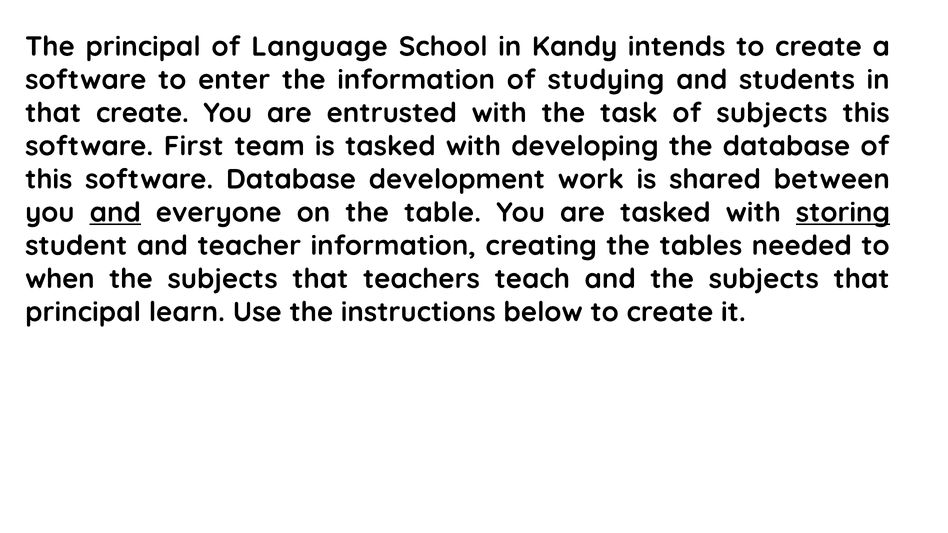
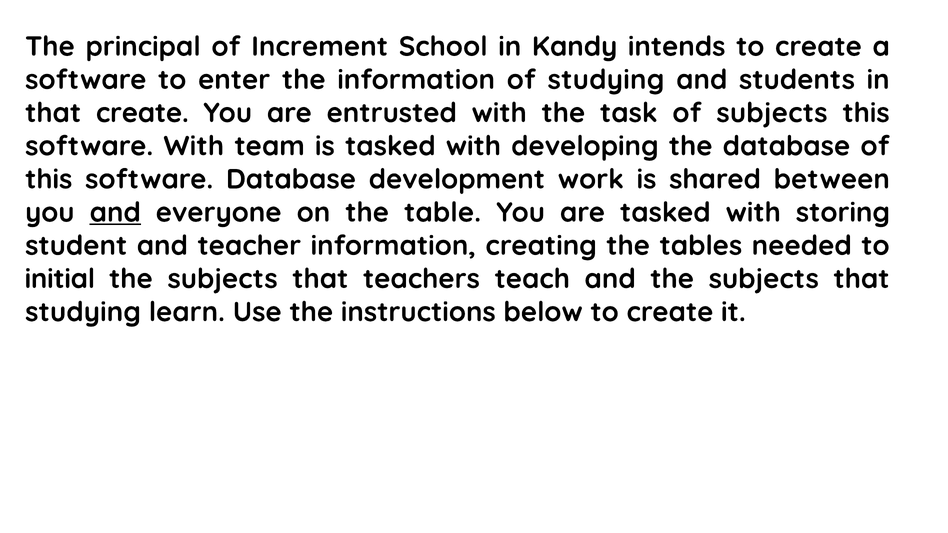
Language: Language -> Increment (320, 47)
software First: First -> With (194, 146)
storing underline: present -> none (843, 213)
when: when -> initial (60, 279)
principal: principal -> studying (83, 312)
